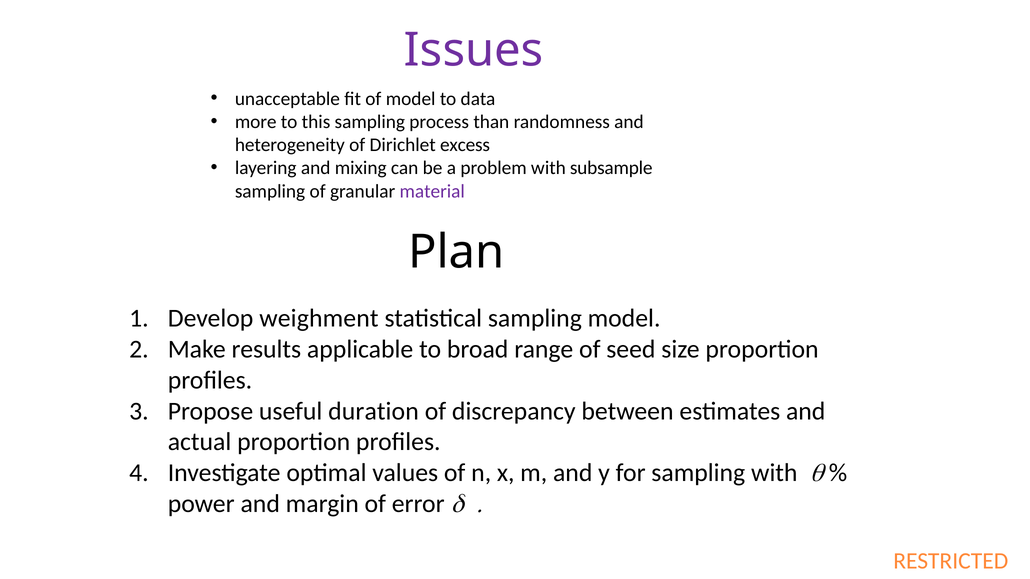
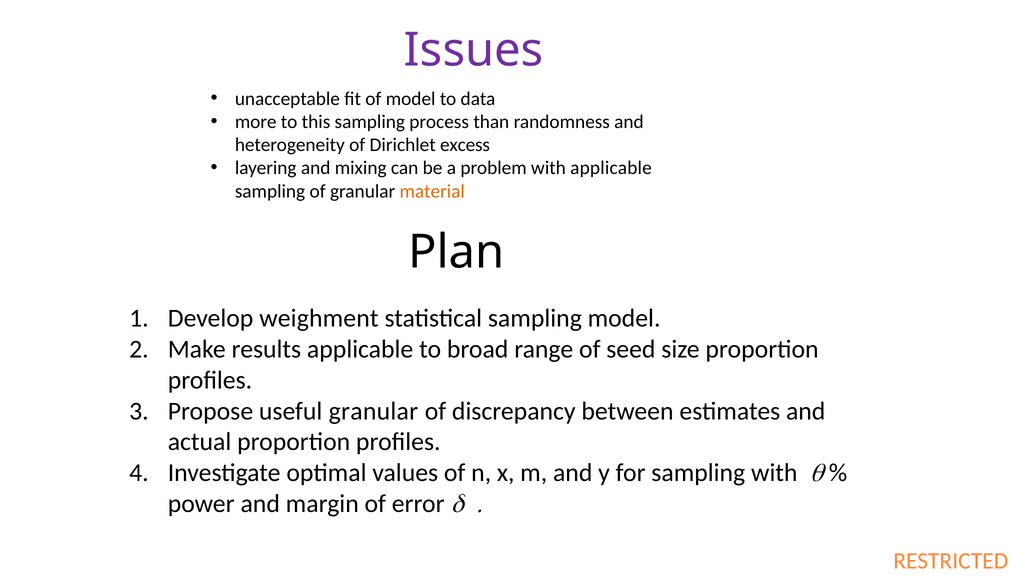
with subsample: subsample -> applicable (611, 168)
material colour: purple -> orange (432, 191)
useful duration: duration -> granular (373, 411)
